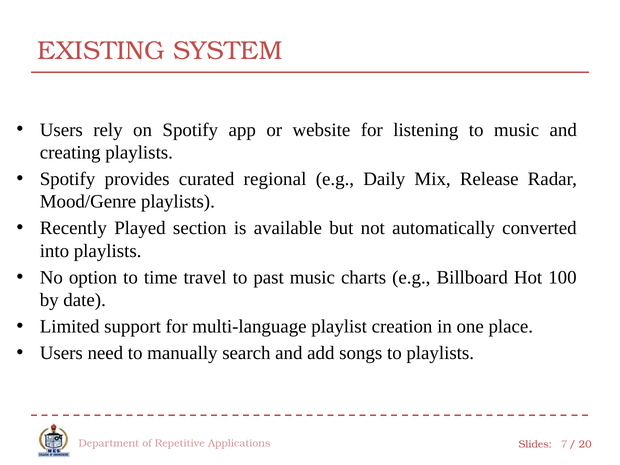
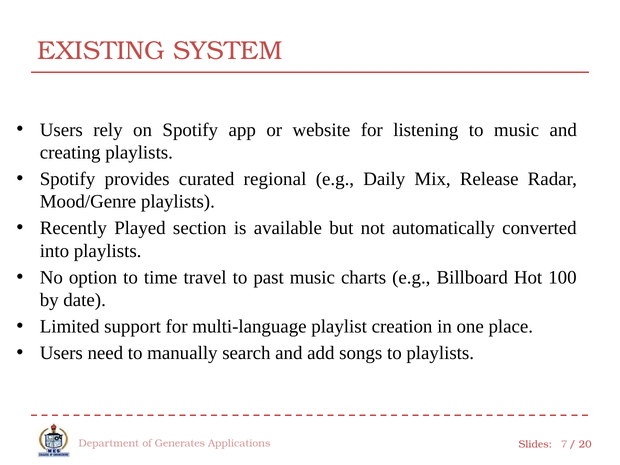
Repetitive: Repetitive -> Generates (180, 443)
